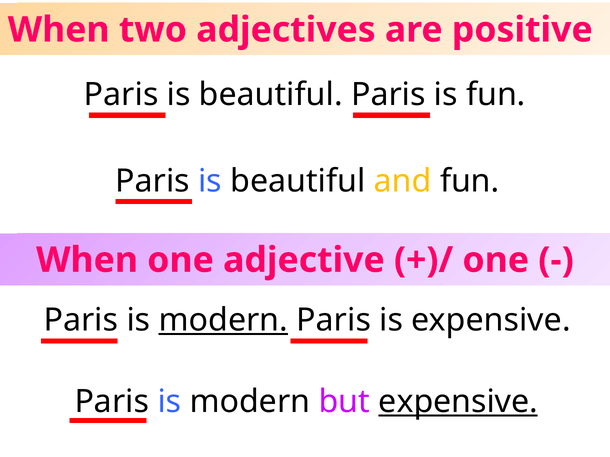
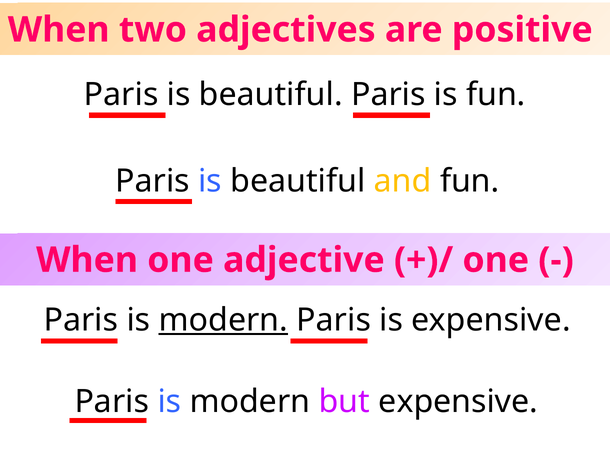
expensive underline: present -> none (458, 402)
